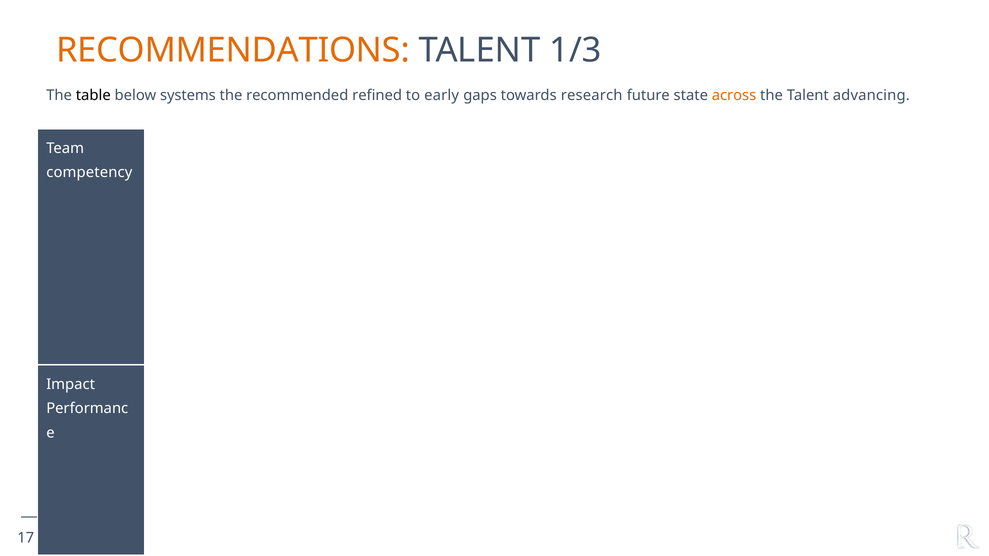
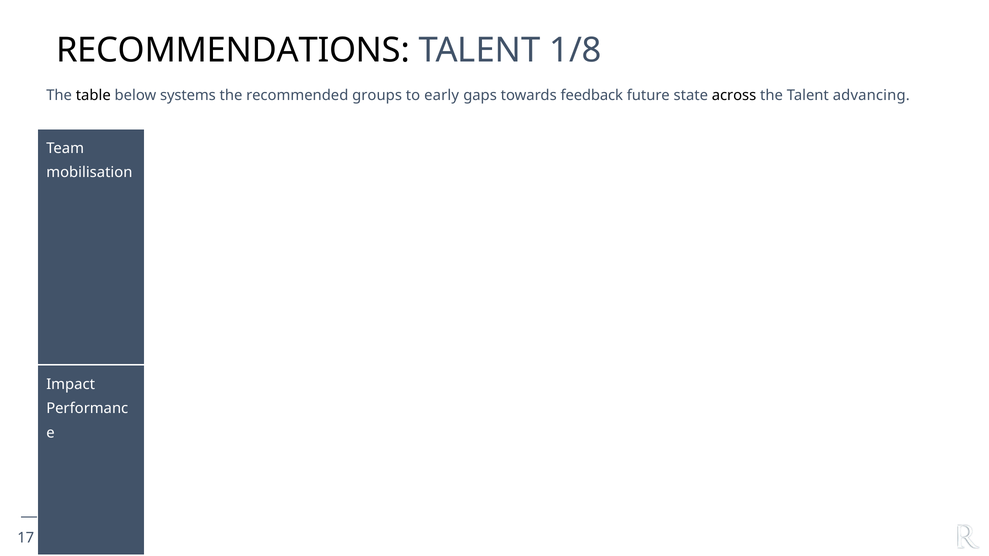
RECOMMENDATIONS colour: orange -> black (233, 50)
1/3: 1/3 -> 1/8 (575, 50)
refined: refined -> groups (377, 96)
research: research -> feedback (592, 96)
across colour: orange -> black (734, 96)
competency: competency -> mobilisation (89, 173)
